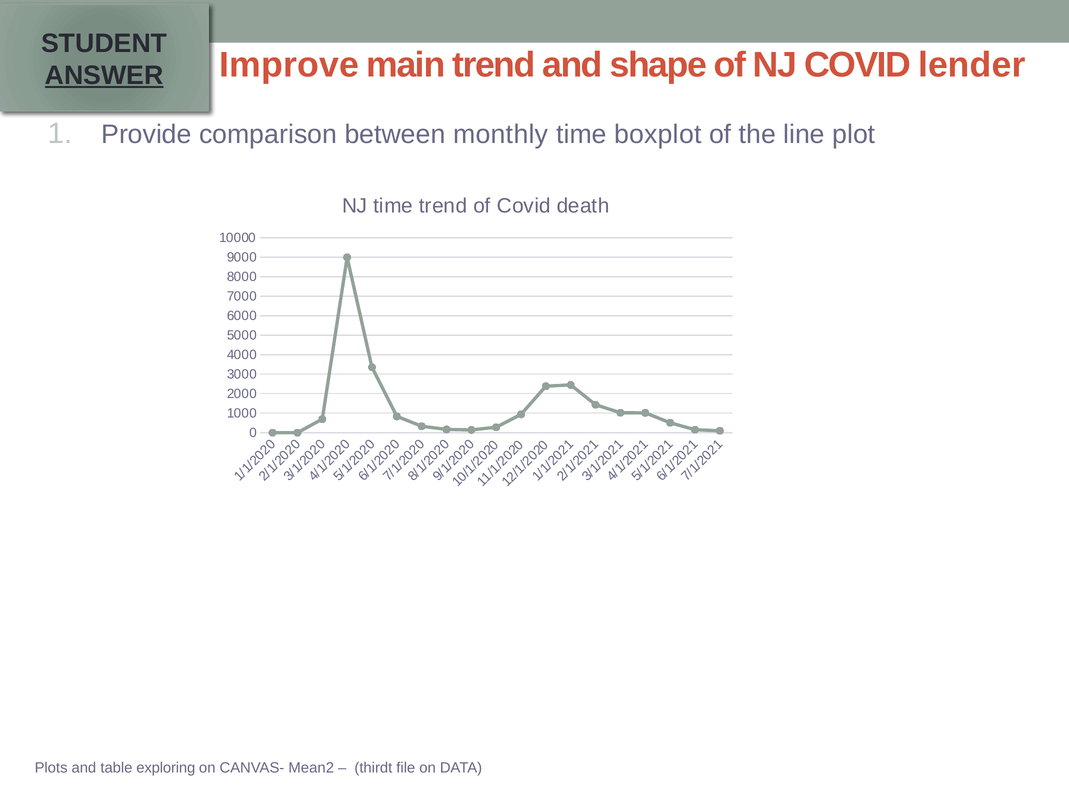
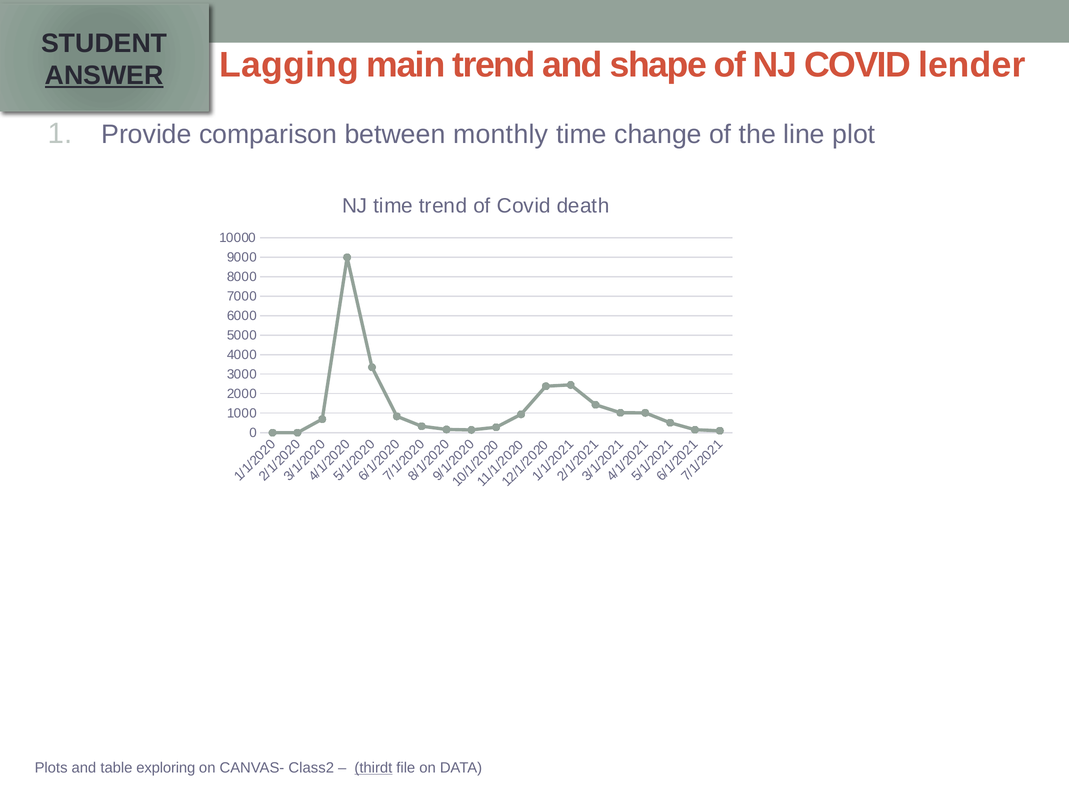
Improve: Improve -> Lagging (289, 65)
boxplot: boxplot -> change (658, 134)
Mean2: Mean2 -> Class2 (311, 769)
thirdt underline: none -> present (373, 769)
